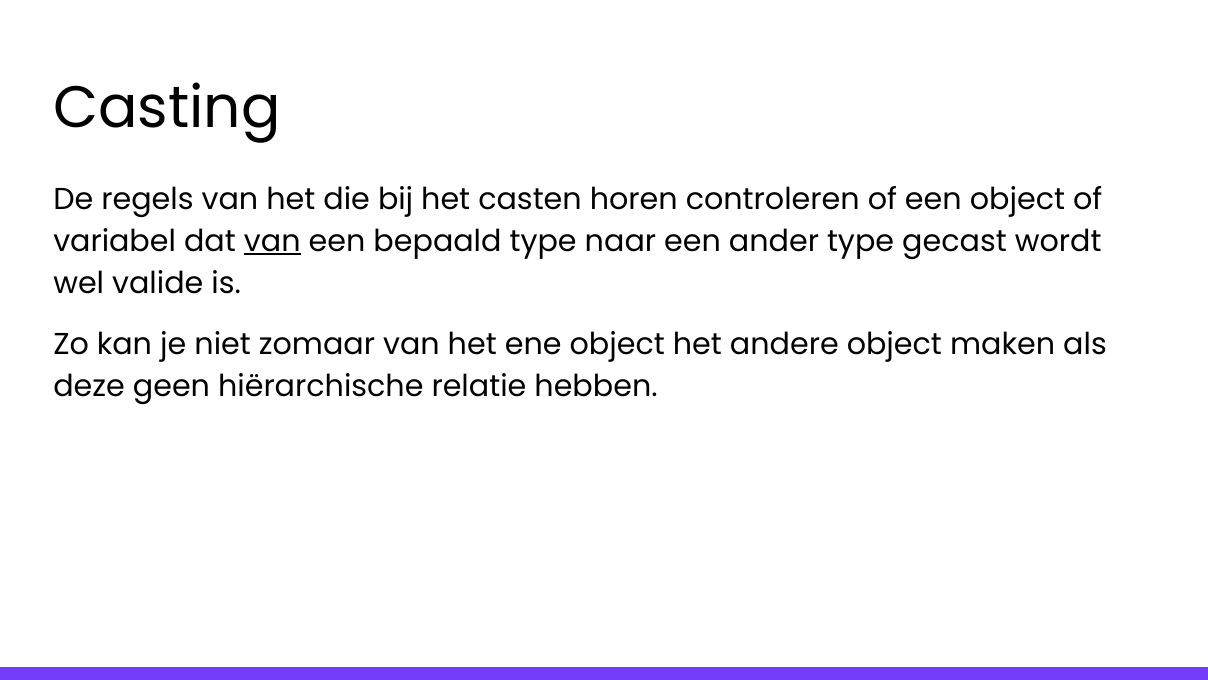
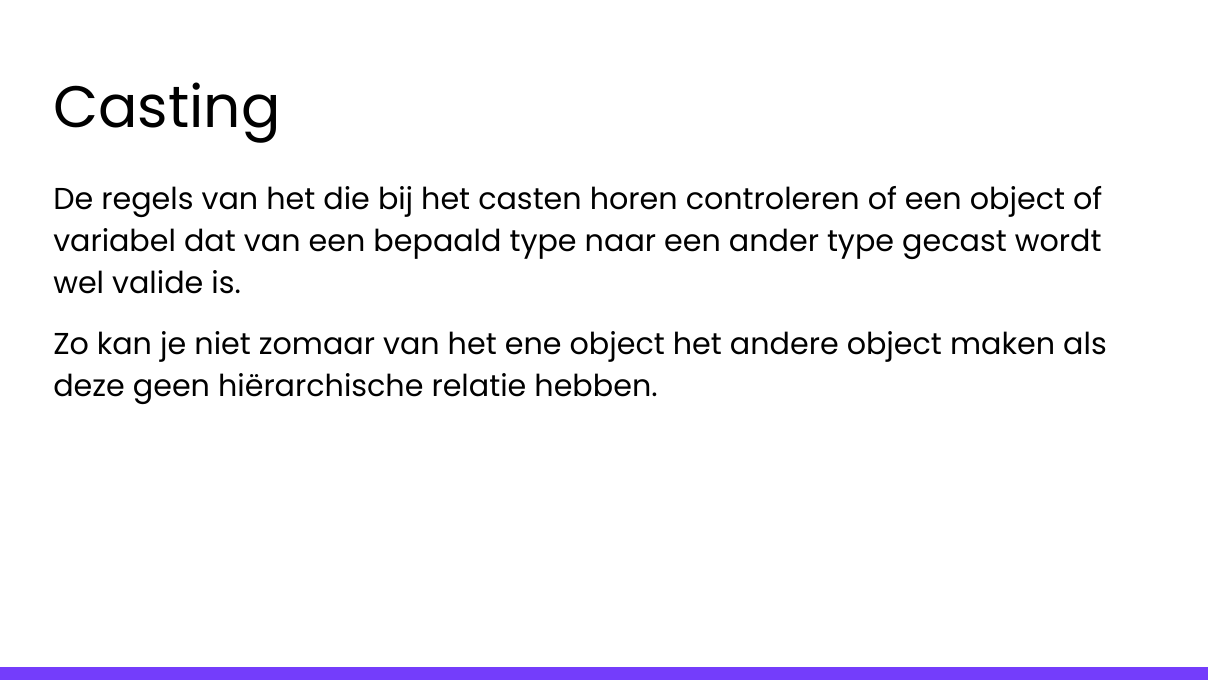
van underline: present -> none (272, 241)
